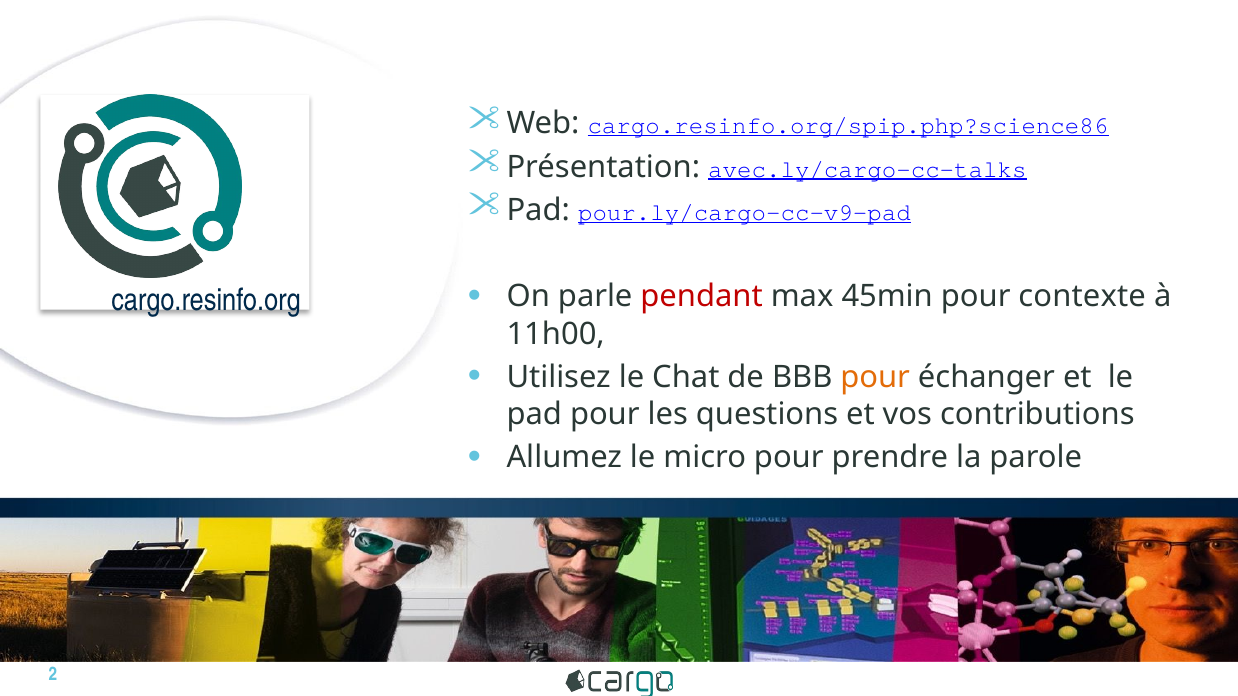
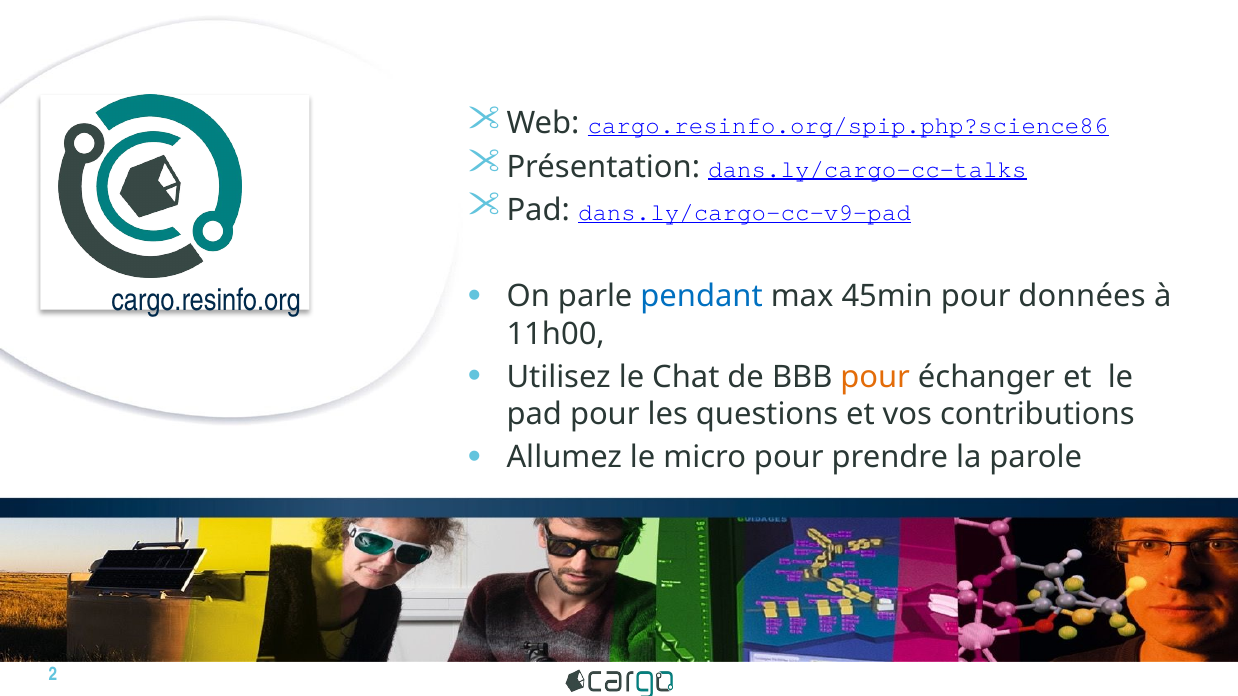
avec.ly/cargo-cc-talks: avec.ly/cargo-cc-talks -> dans.ly/cargo-cc-talks (867, 169)
pour.ly/cargo-cc-v9-pad: pour.ly/cargo-cc-v9-pad -> dans.ly/cargo-cc-v9-pad (744, 213)
pendant colour: red -> blue (702, 297)
contexte: contexte -> données (1082, 297)
